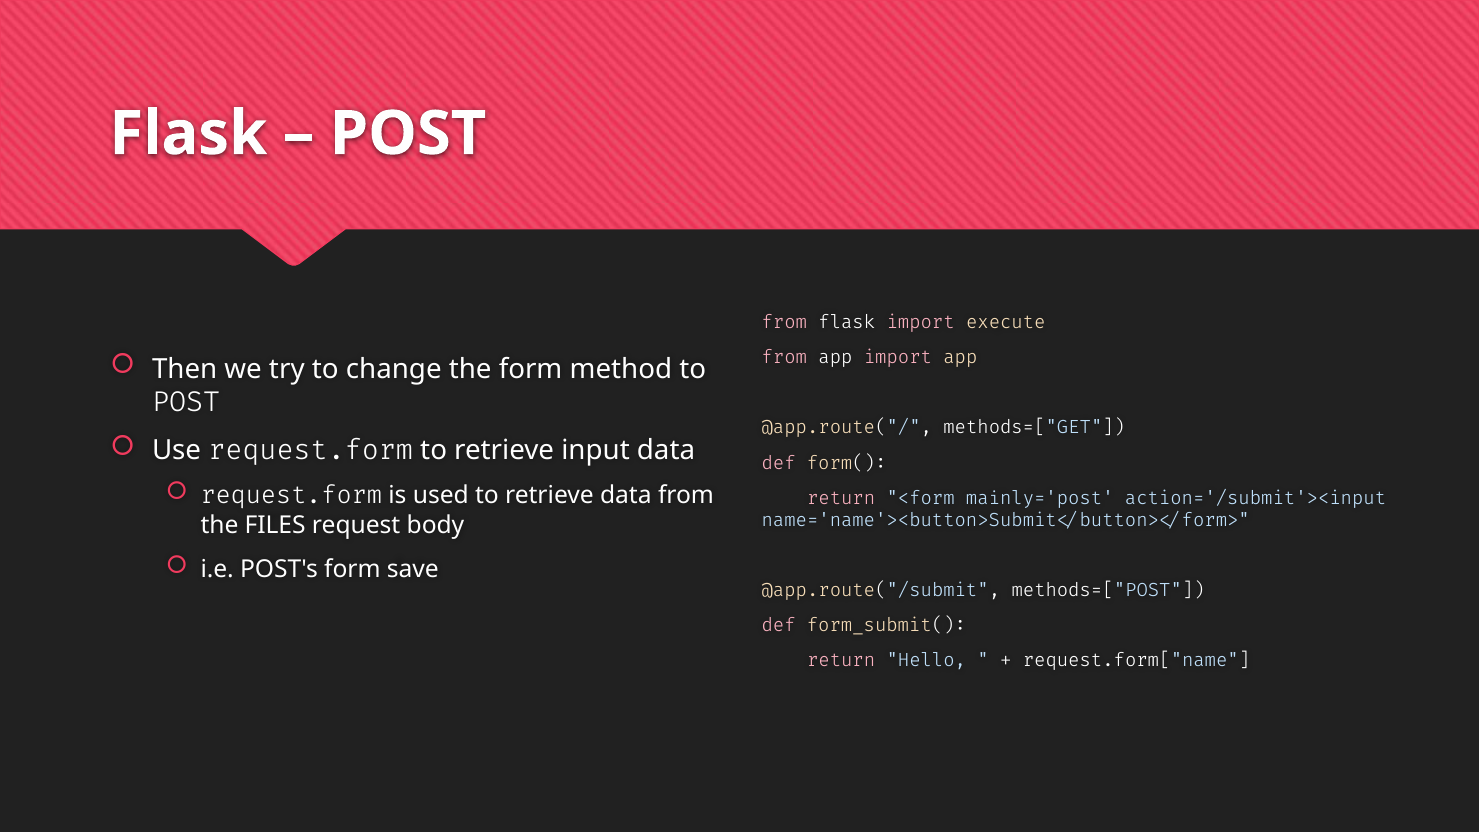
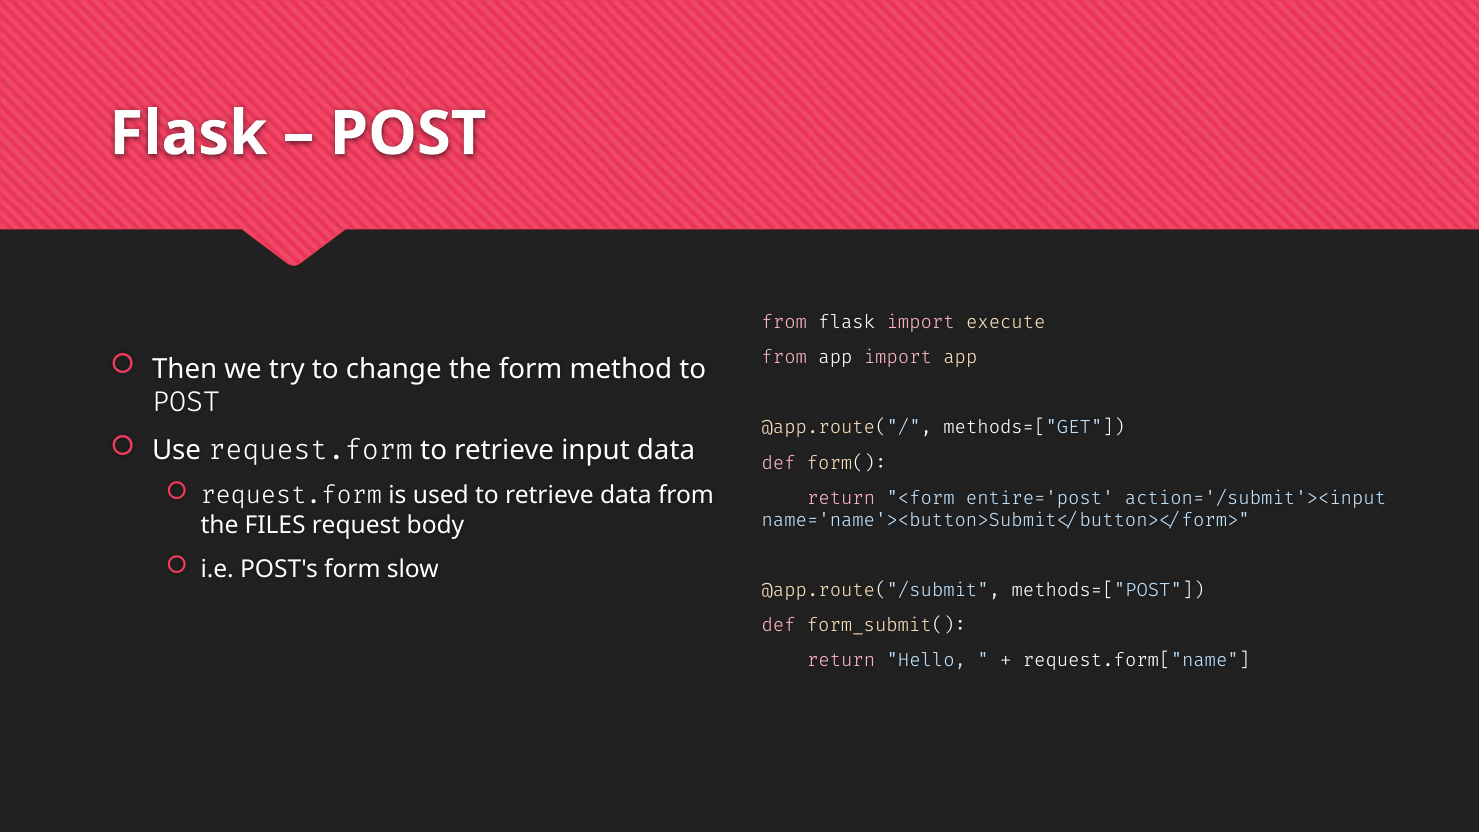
mainly='post: mainly='post -> entire='post (1040, 498)
save: save -> slow (413, 569)
